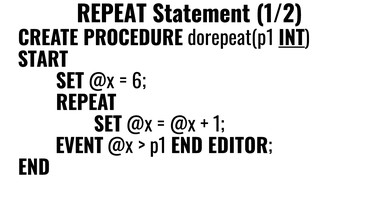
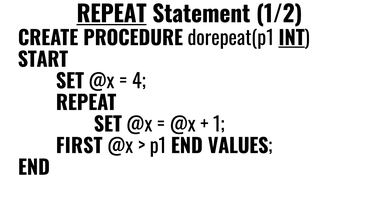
REPEAT underline: none -> present (112, 15)
6: 6 -> 4 (139, 82)
EVENT: EVENT -> FIRST (79, 147)
EDITOR: EDITOR -> VALUES (238, 147)
